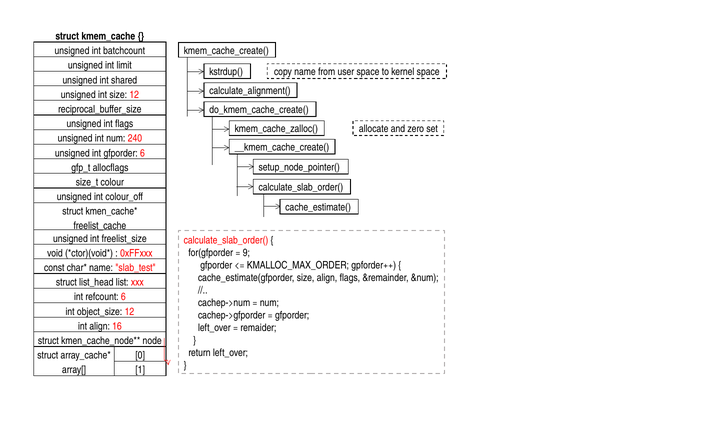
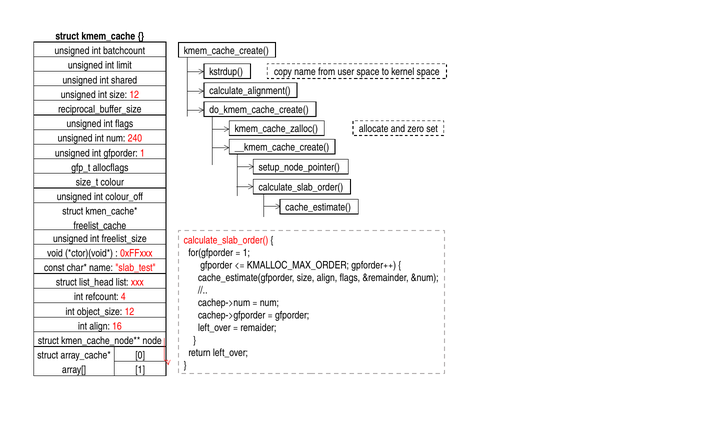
gfporder 6: 6 -> 1 (142, 153)
9: 9 -> 1 (246, 253)
refcount 6: 6 -> 4 (123, 297)
